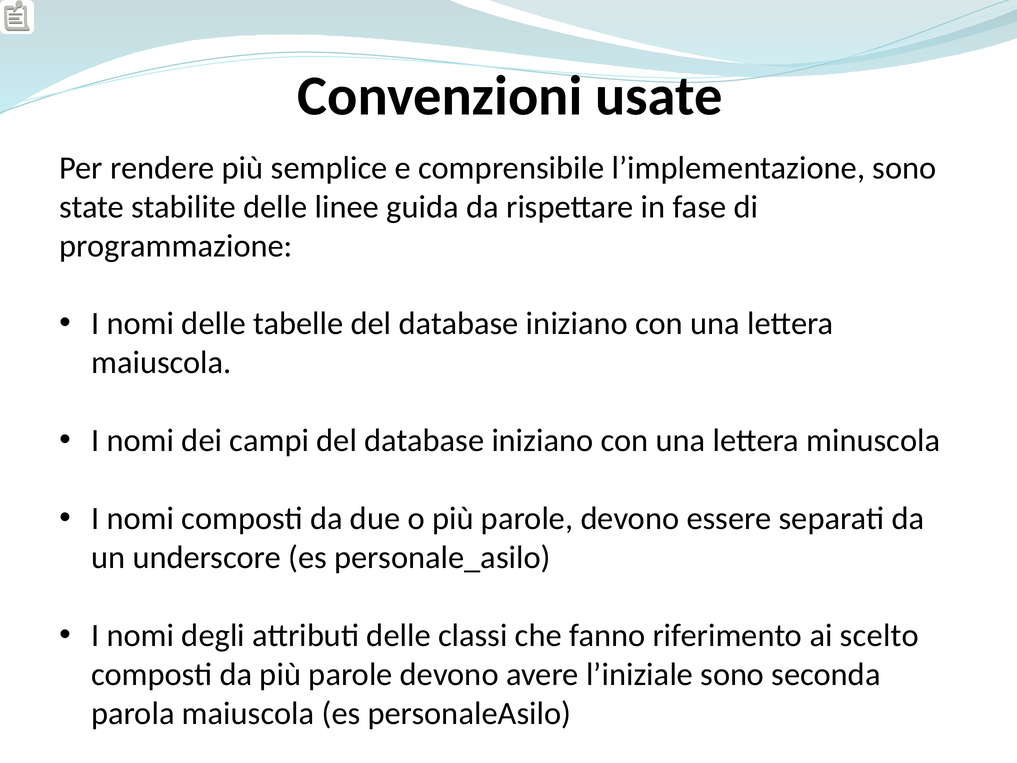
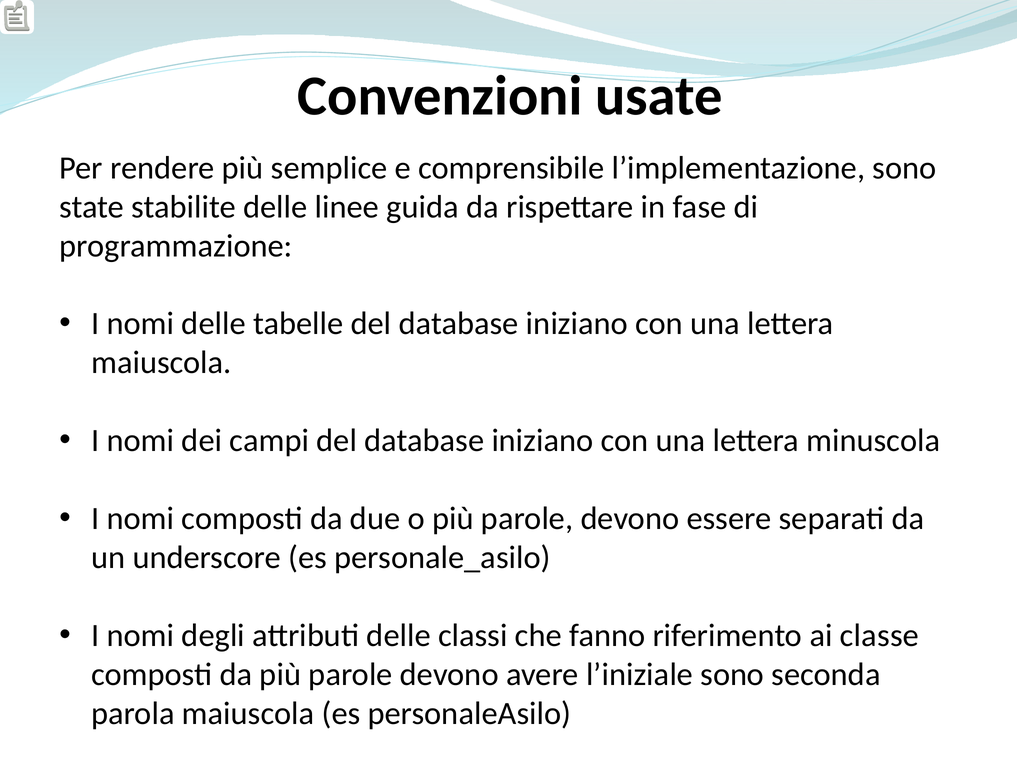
scelto: scelto -> classe (879, 635)
